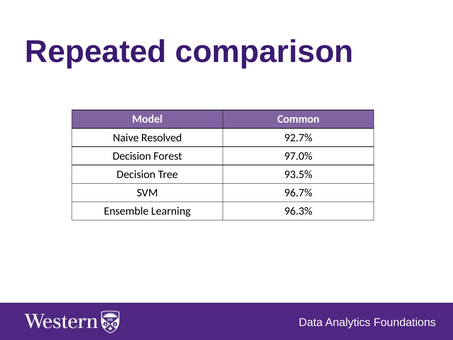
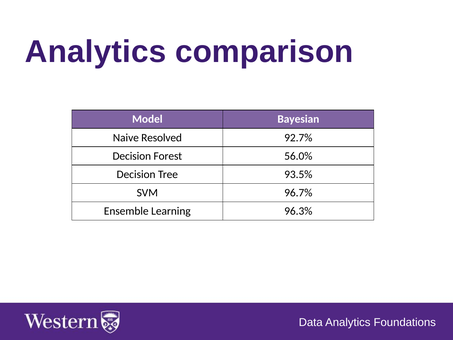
Repeated: Repeated -> Analytics (96, 52)
Common: Common -> Bayesian (298, 119)
97.0%: 97.0% -> 56.0% (298, 156)
